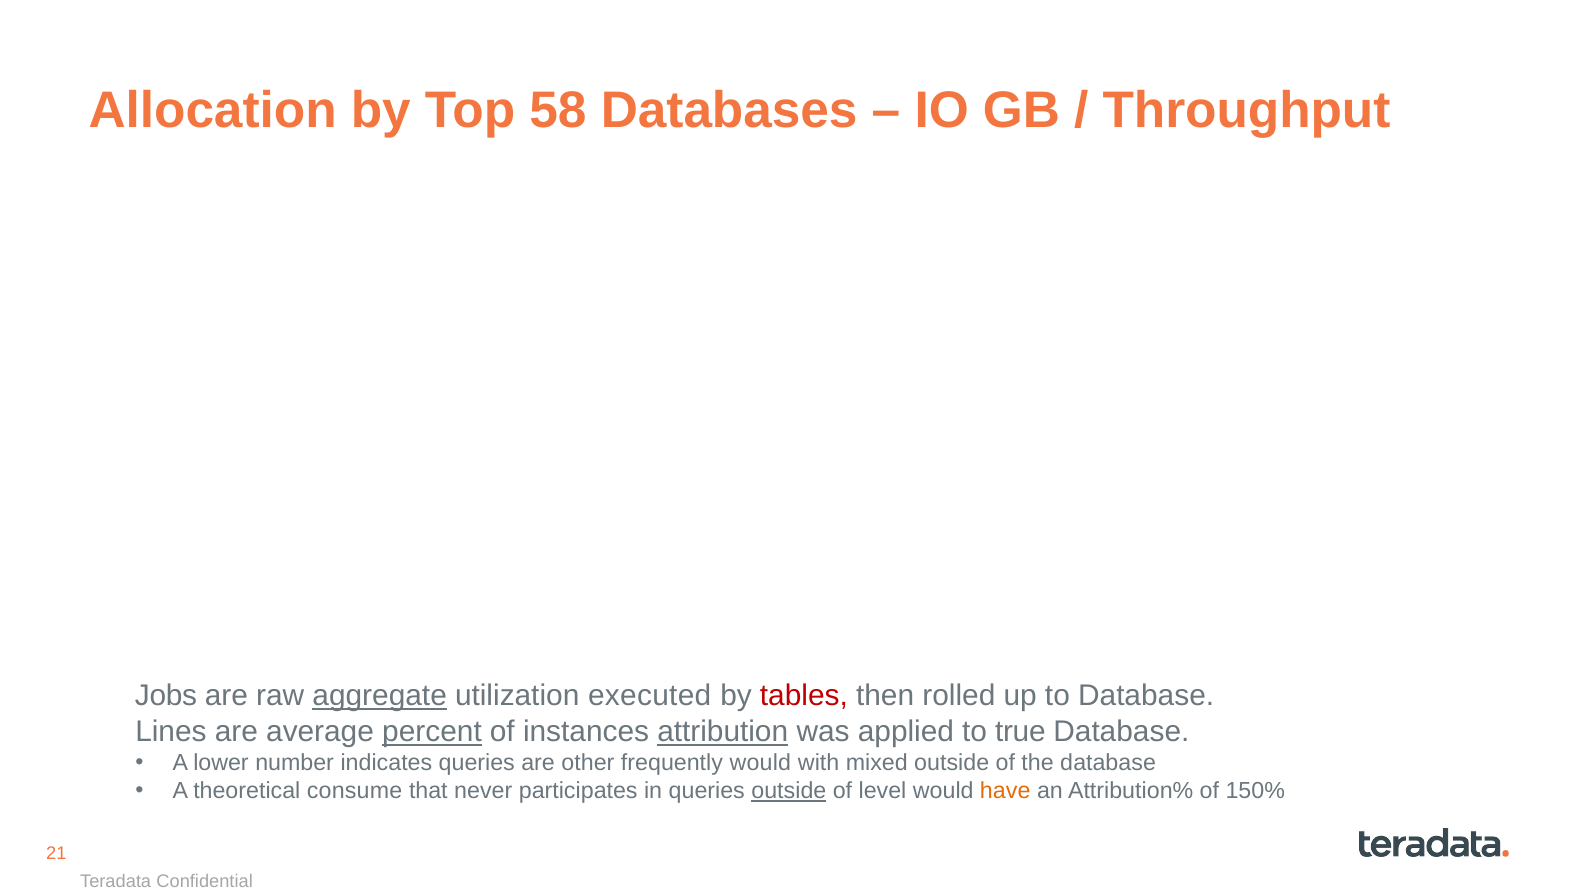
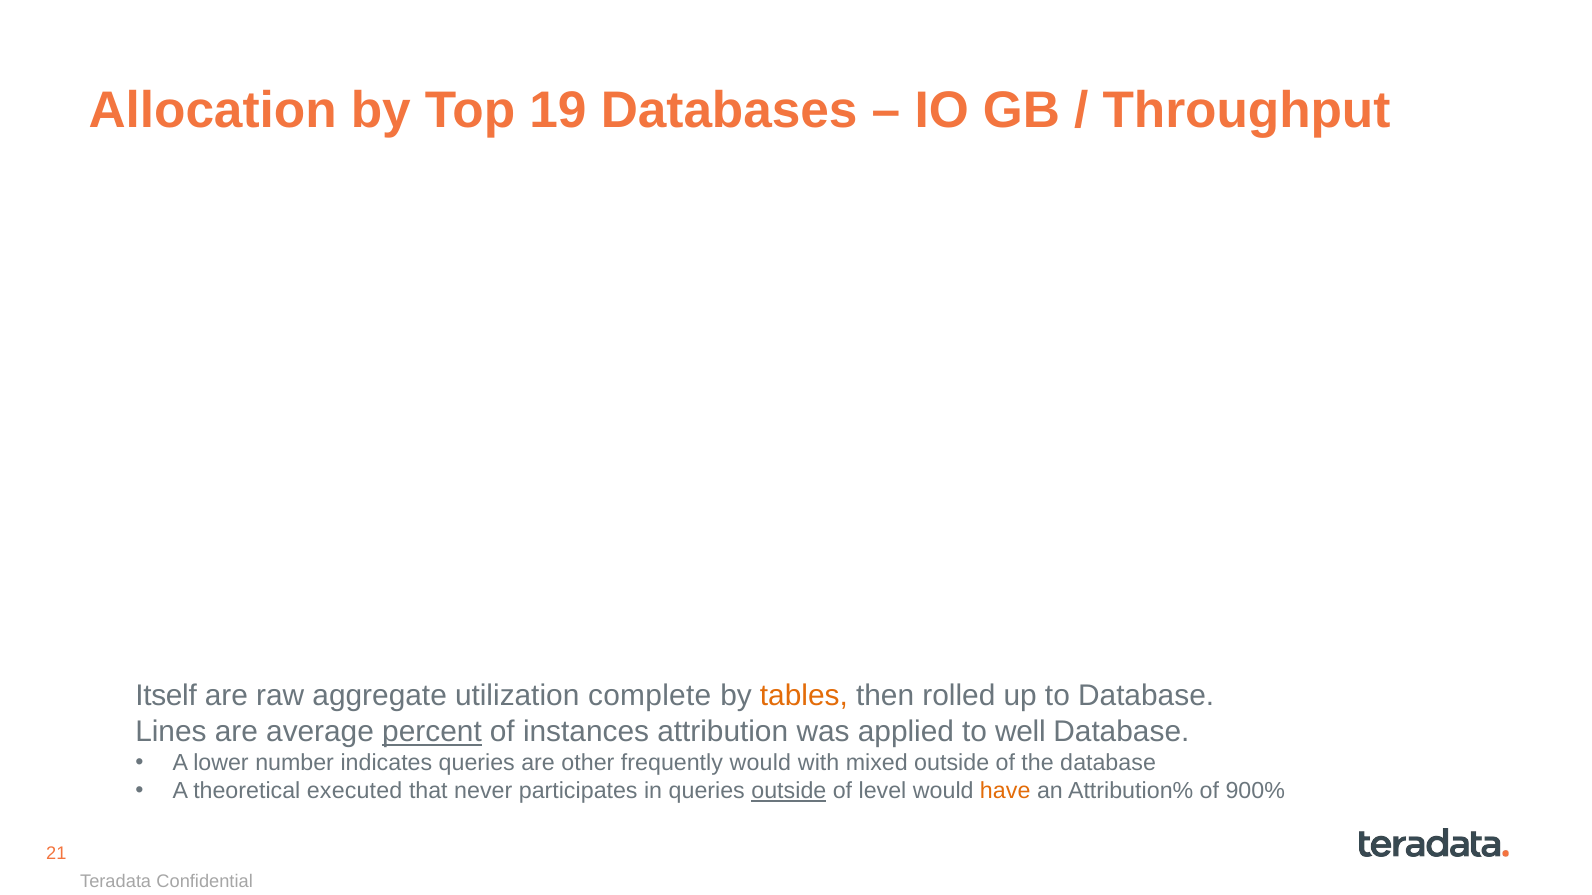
58: 58 -> 19 (558, 111)
Jobs: Jobs -> Itself (166, 696)
aggregate underline: present -> none (380, 696)
executed: executed -> complete (650, 696)
tables colour: red -> orange (804, 696)
attribution underline: present -> none (723, 732)
true: true -> well (1020, 732)
consume: consume -> executed (355, 791)
150%: 150% -> 900% (1255, 791)
